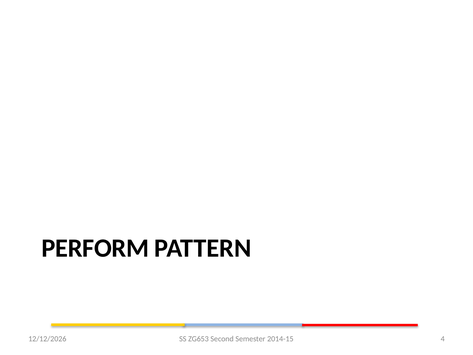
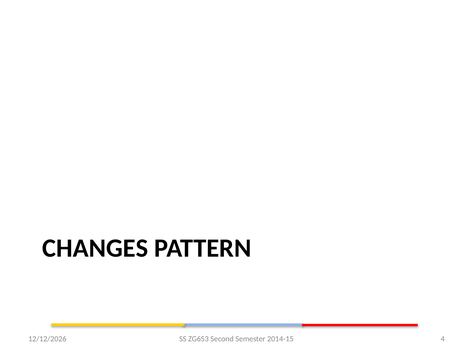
PERFORM: PERFORM -> CHANGES (95, 248)
